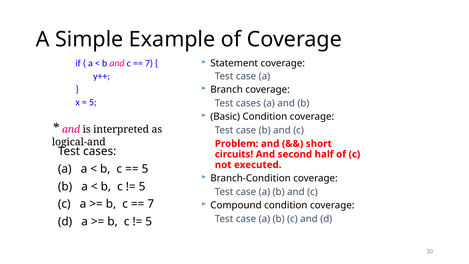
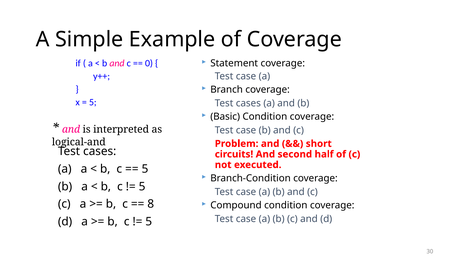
7: 7 -> 0 (149, 63)
7: 7 -> 8 (151, 204)
